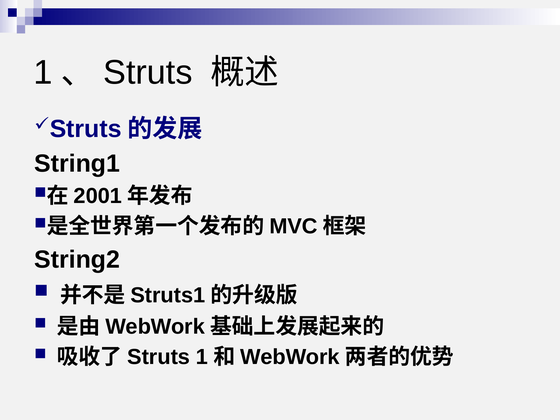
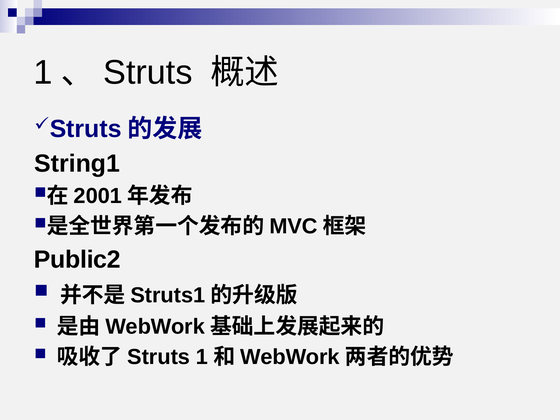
String2: String2 -> Public2 (77, 260)
